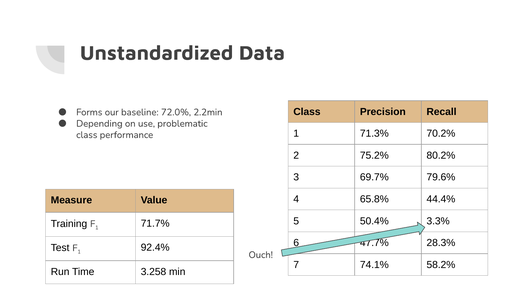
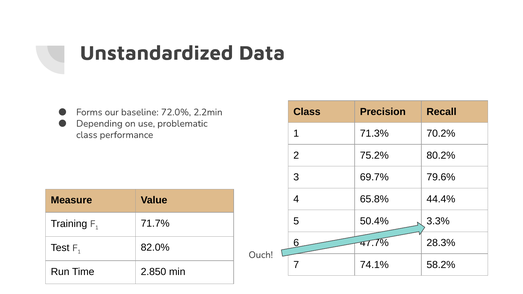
92.4%: 92.4% -> 82.0% (155, 248)
3.258: 3.258 -> 2.850 (153, 272)
